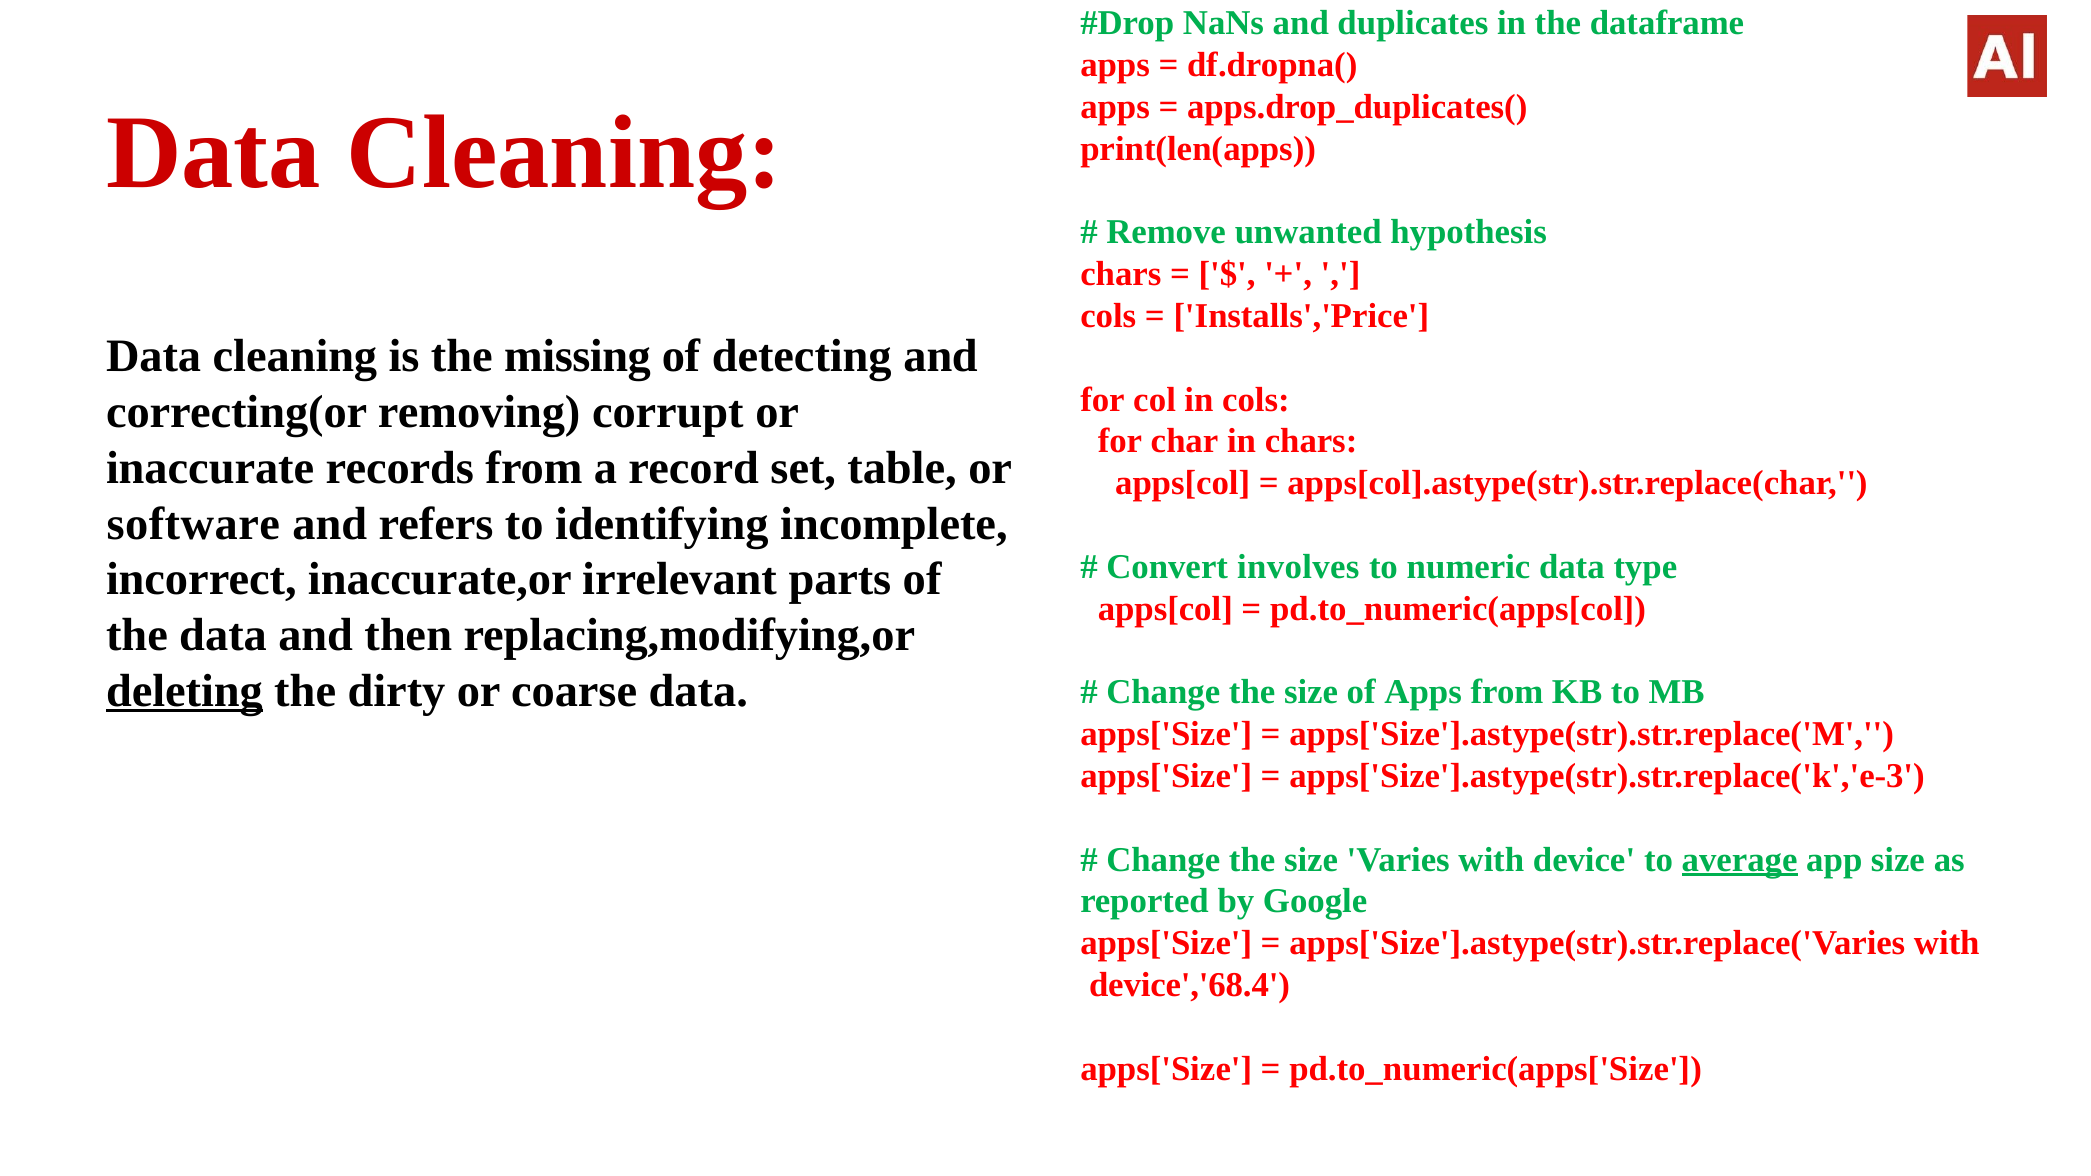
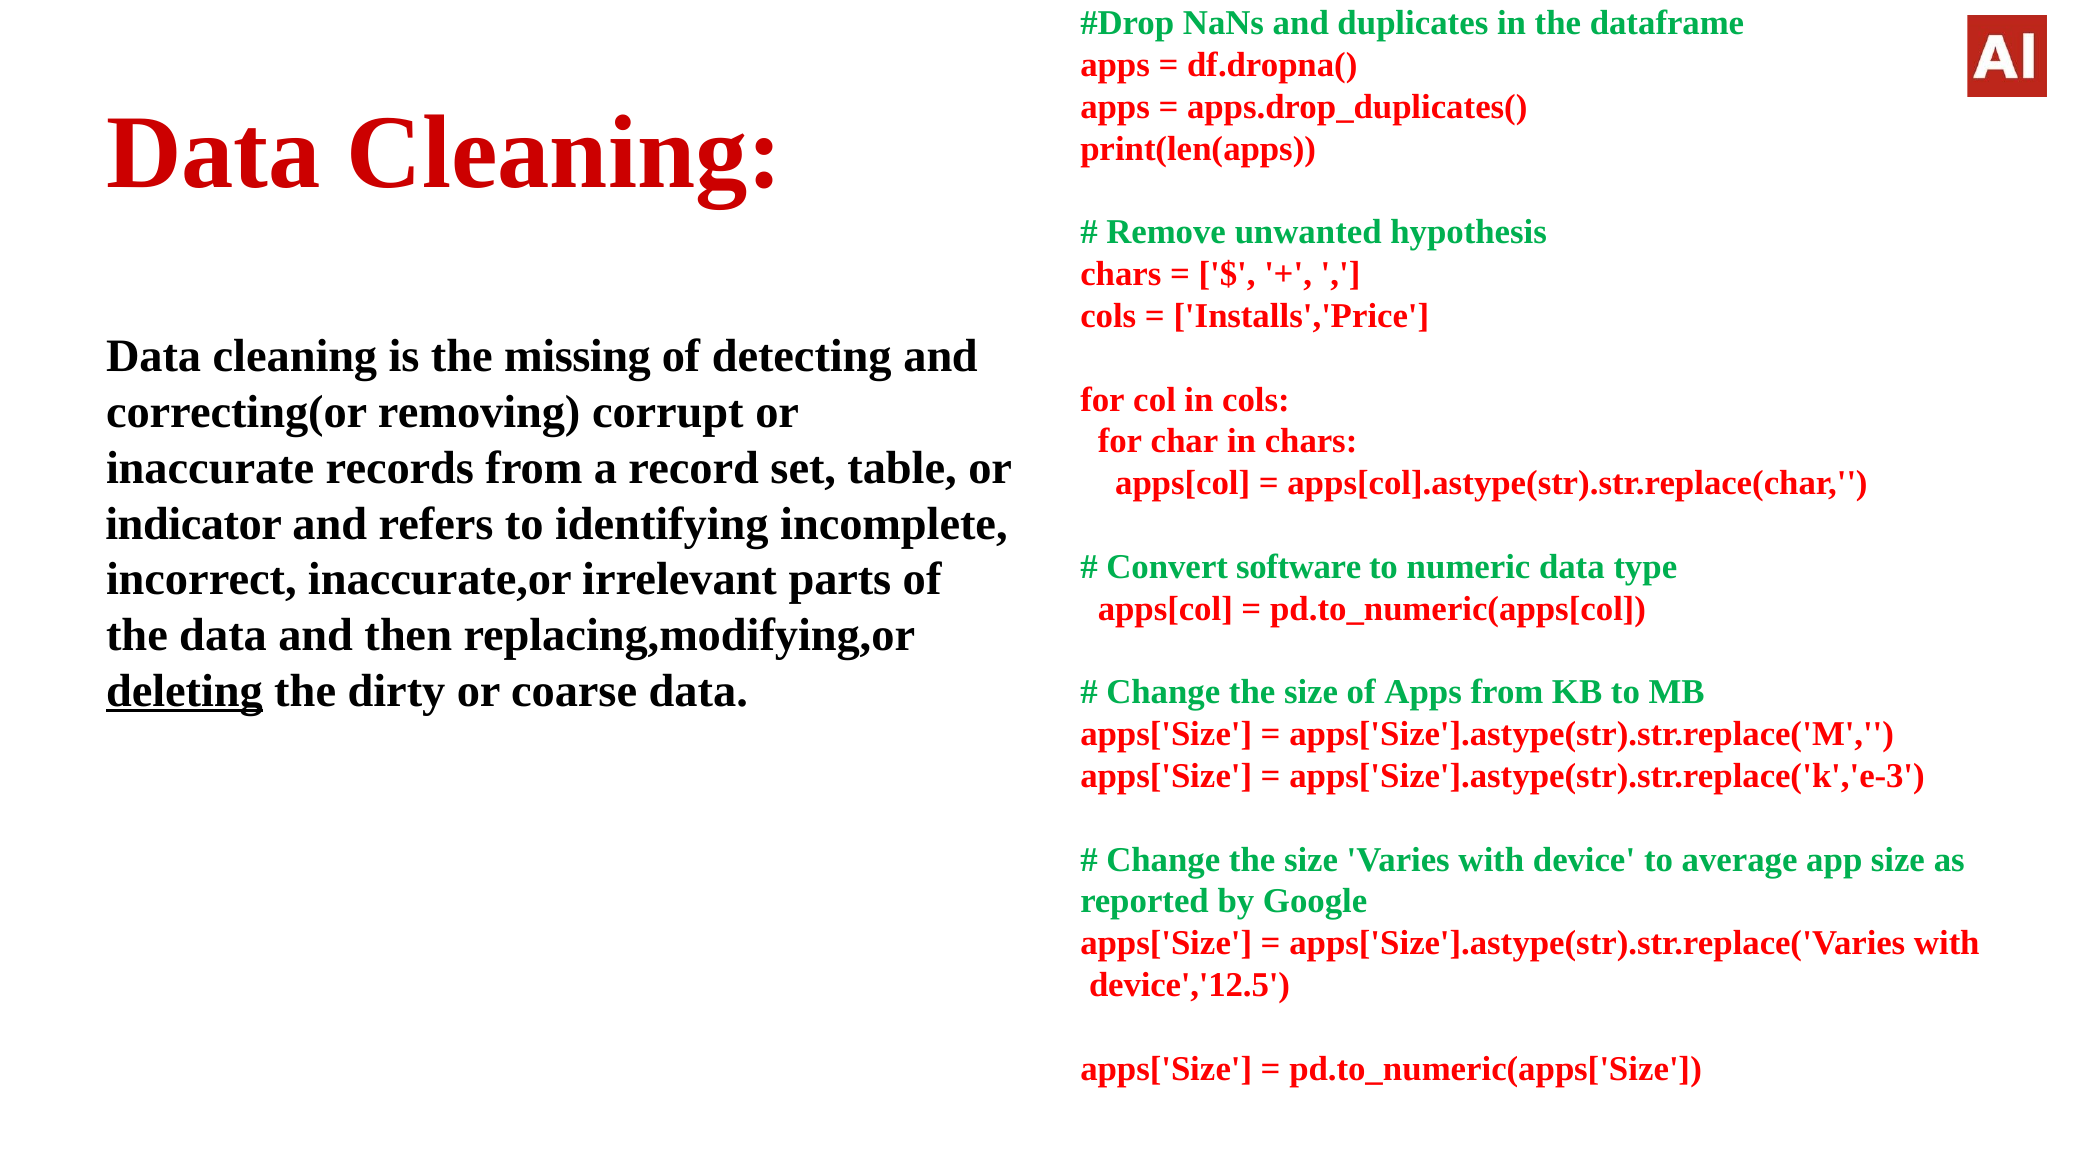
software: software -> indicator (194, 524)
involves: involves -> software (1299, 567)
average underline: present -> none (1740, 860)
device','68.4: device','68.4 -> device','12.5 (1189, 985)
